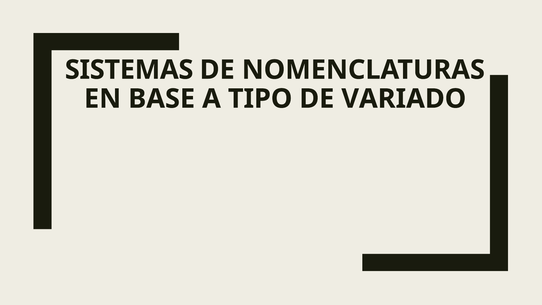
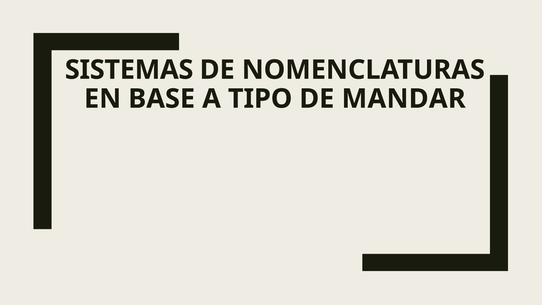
VARIADO: VARIADO -> MANDAR (404, 99)
